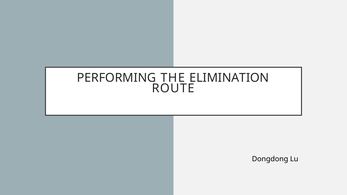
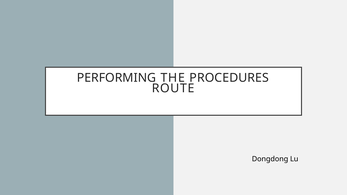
ELIMINATION: ELIMINATION -> PROCEDURES (229, 78)
